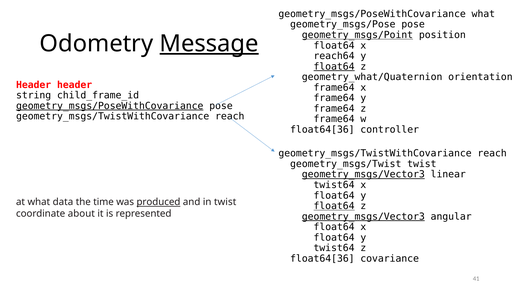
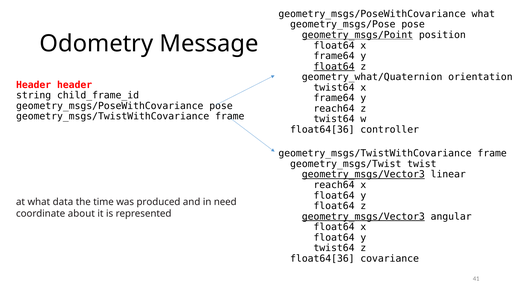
Message underline: present -> none (209, 44)
reach64: reach64 -> frame64 (334, 56)
frame64: frame64 -> twist64 (334, 88)
geometry_msgs/PoseWithCovariance underline: present -> none (110, 106)
frame64: frame64 -> reach64 (334, 109)
reach: reach -> frame (230, 116)
frame64: frame64 -> twist64 (334, 119)
reach: reach -> frame (492, 153)
twist64: twist64 -> reach64 (334, 185)
produced underline: present -> none (158, 202)
in twist: twist -> need (225, 202)
float64 underline: present -> none (334, 206)
